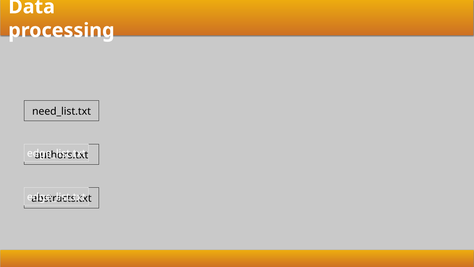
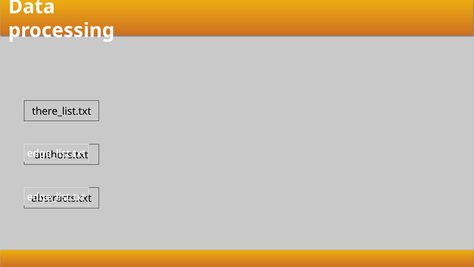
need_list.txt: need_list.txt -> there_list.txt (62, 111)
